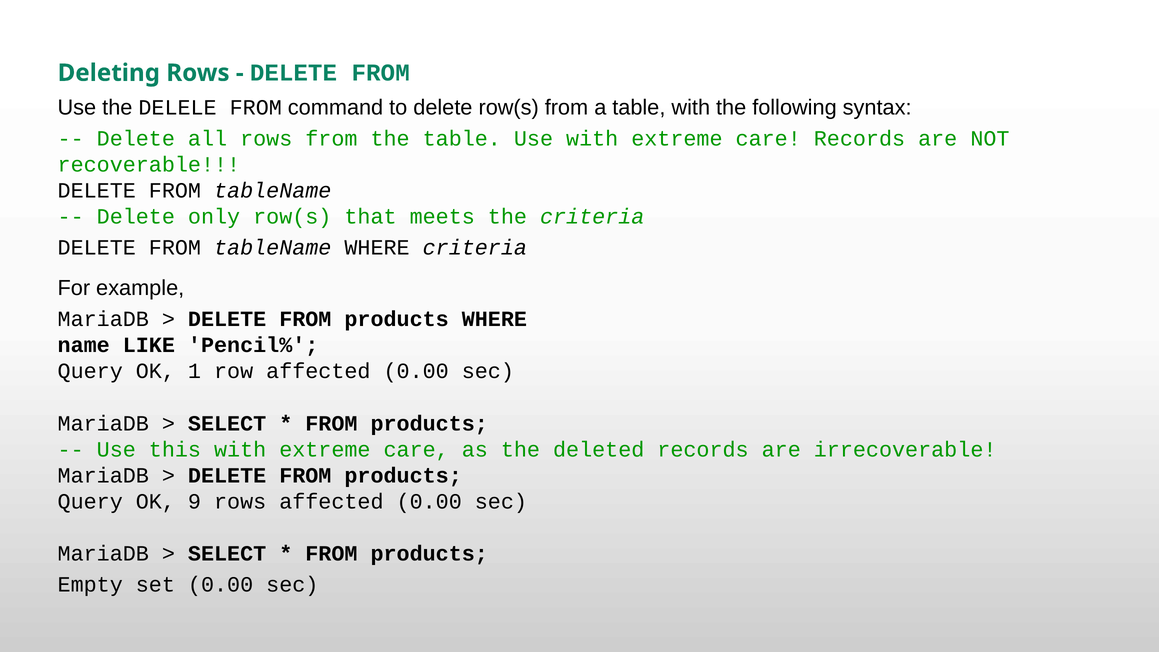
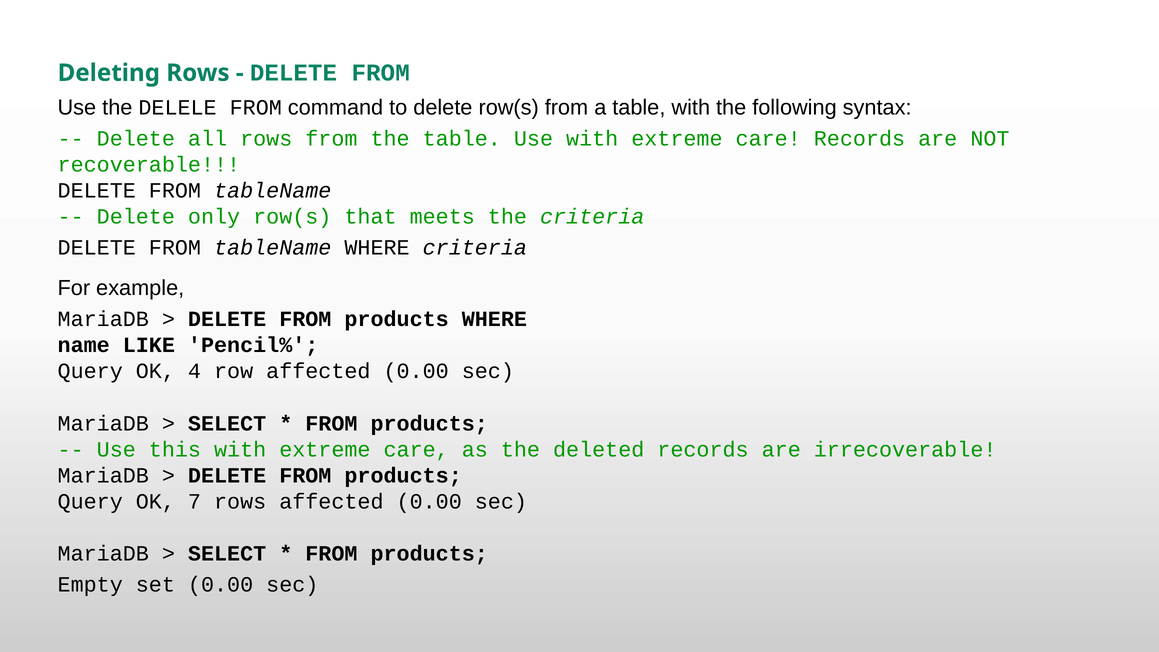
1: 1 -> 4 (195, 371)
9: 9 -> 7 (195, 502)
